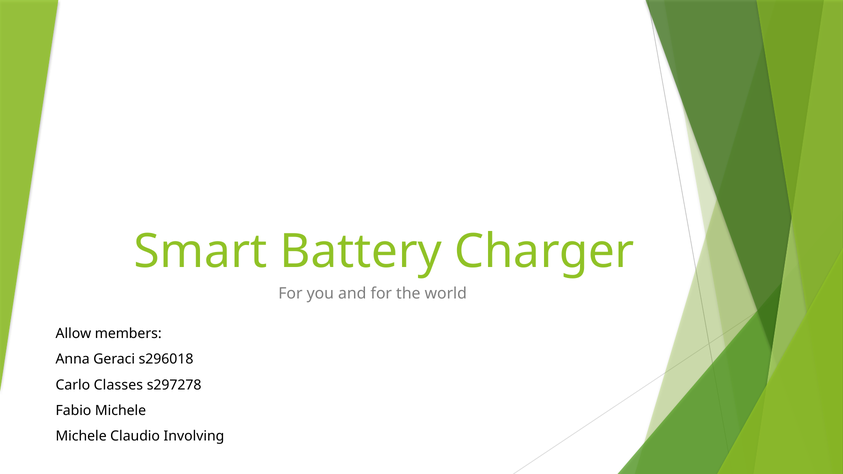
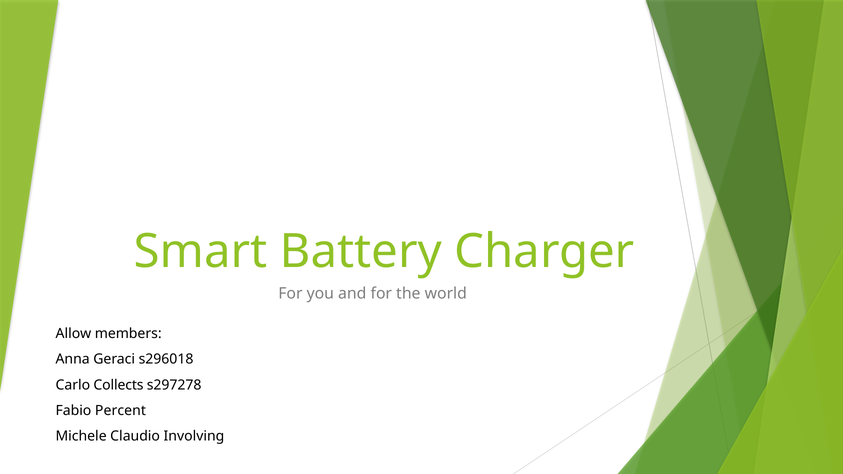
Classes: Classes -> Collects (119, 385)
Fabio Michele: Michele -> Percent (120, 411)
